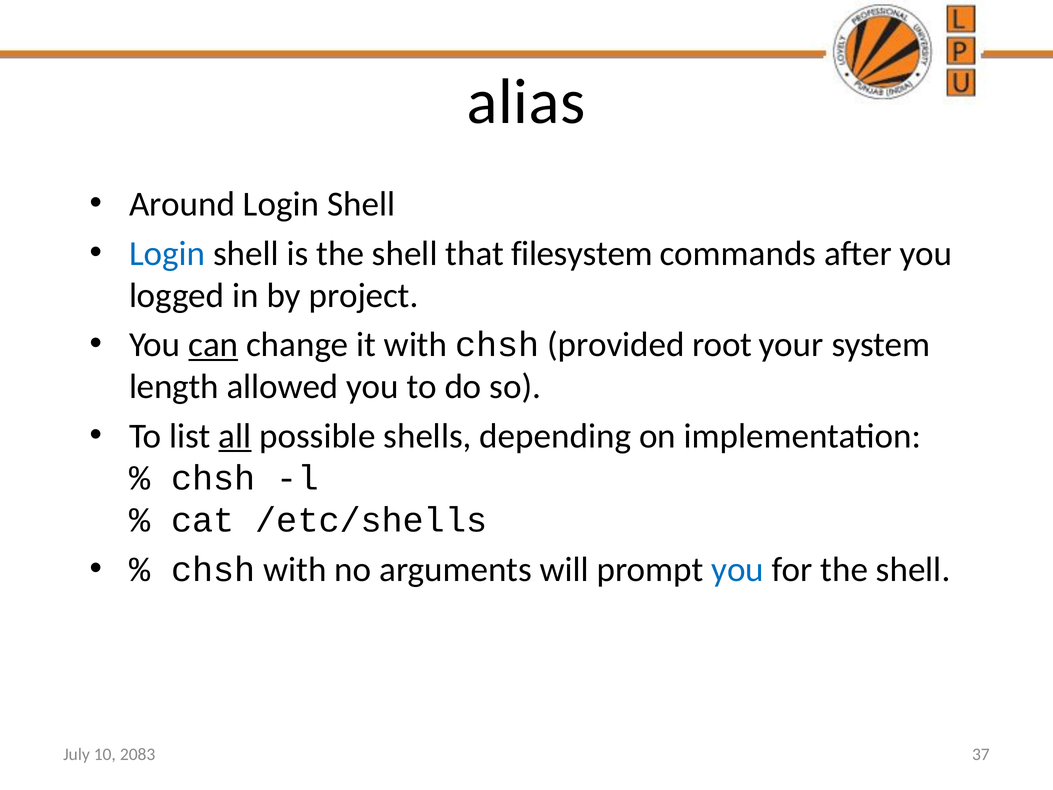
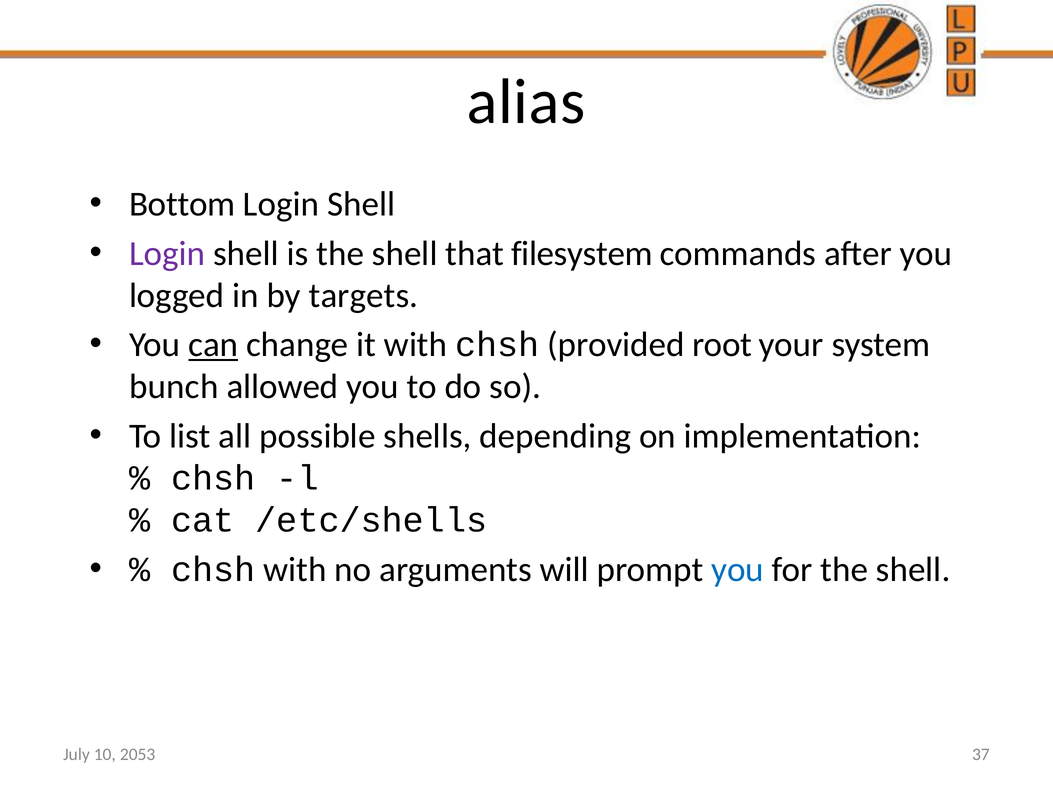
Around: Around -> Bottom (182, 204)
Login colour: blue -> purple (167, 253)
project: project -> targets (363, 296)
length: length -> bunch (174, 387)
all underline: present -> none (235, 436)
2083: 2083 -> 2053 (138, 754)
